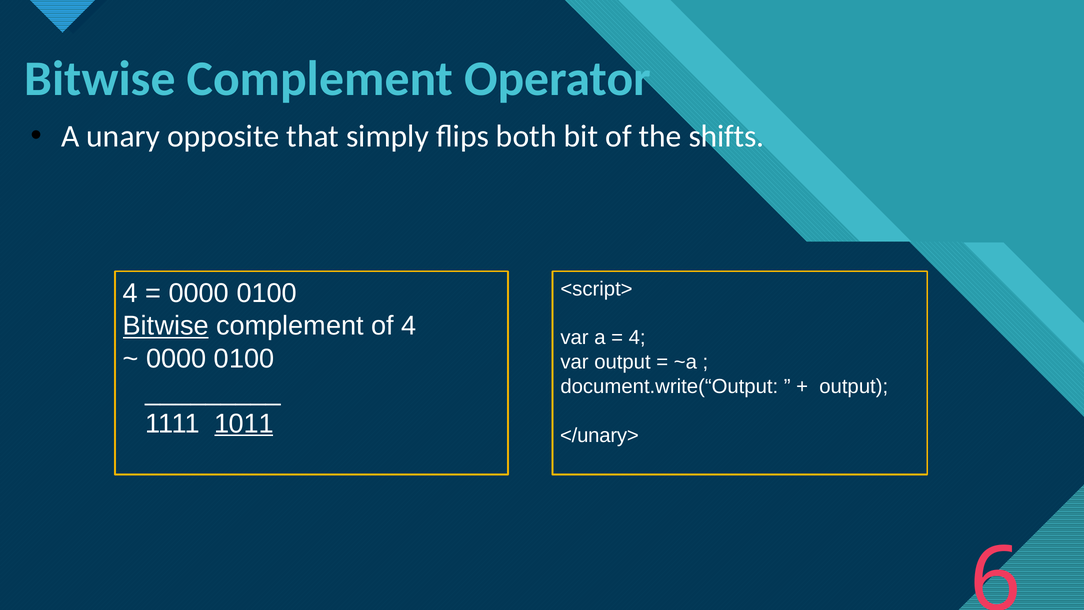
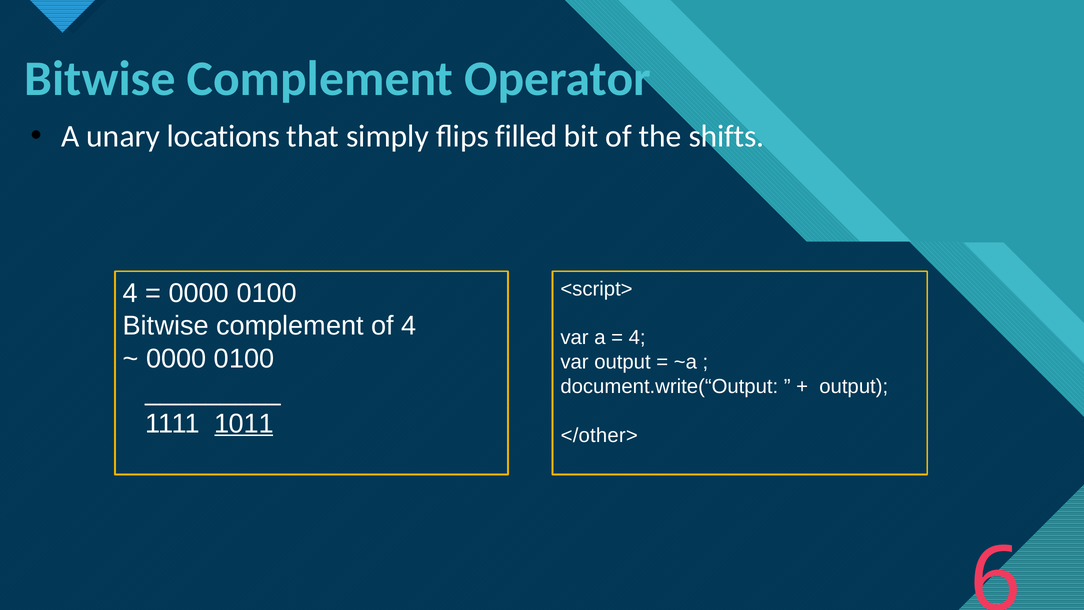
opposite: opposite -> locations (223, 136)
both: both -> filled (527, 136)
Bitwise underline: present -> none (166, 326)
</unary>: </unary> -> </other> (599, 435)
